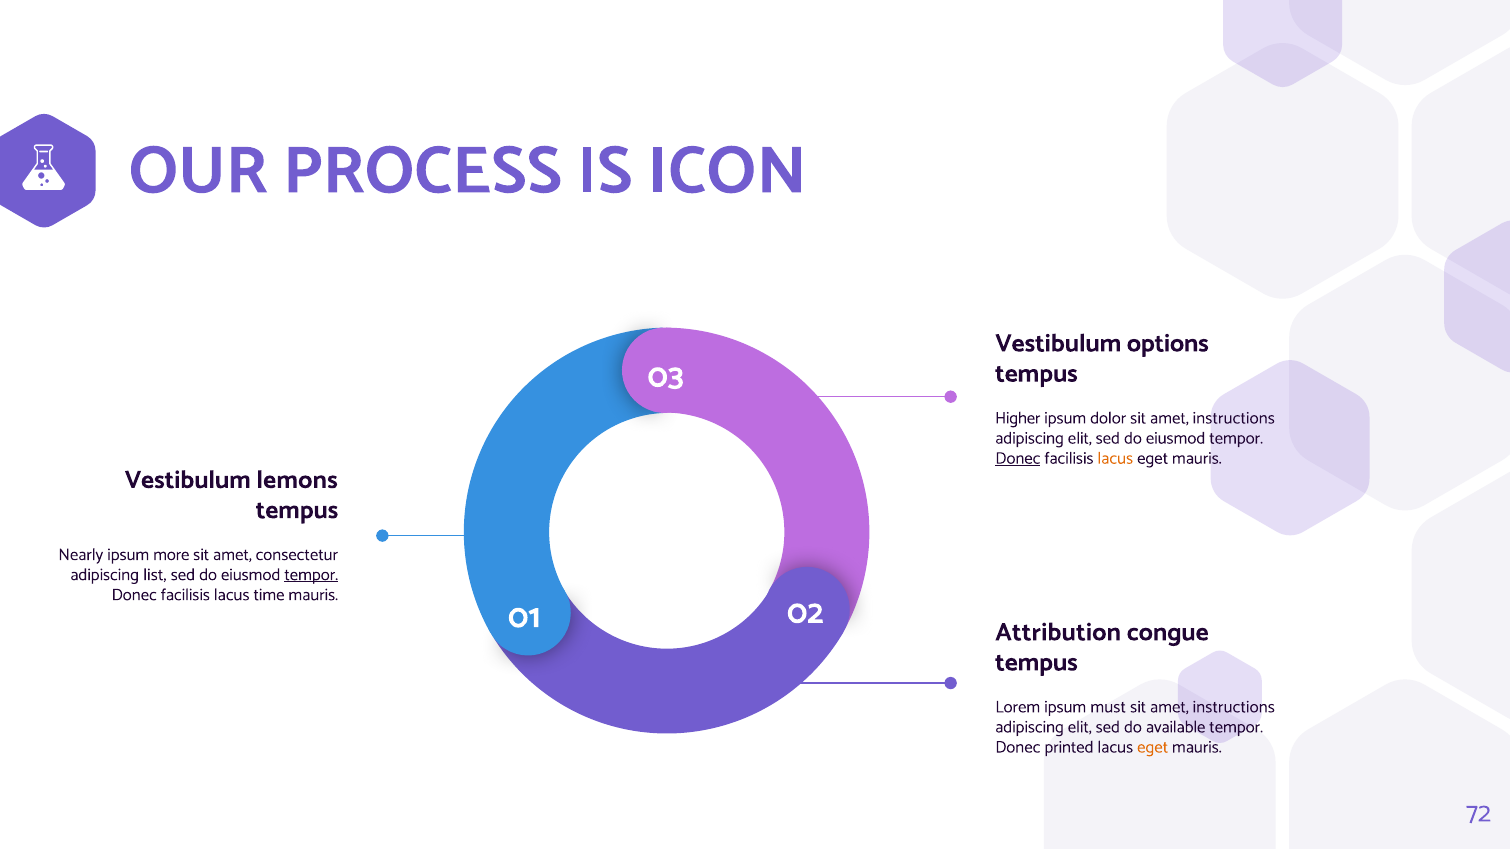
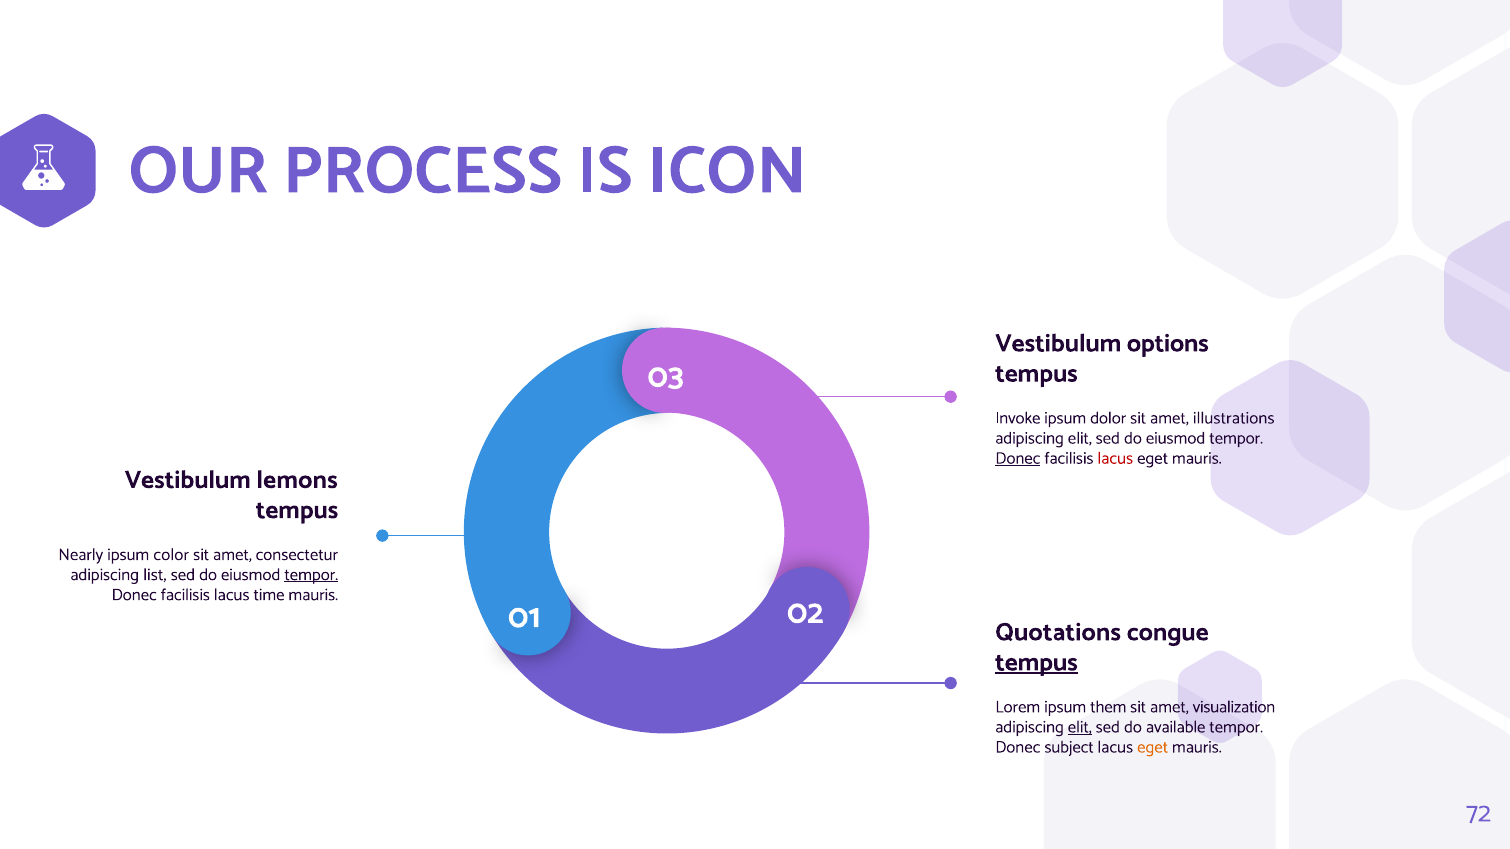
Higher: Higher -> Invoke (1018, 418)
dolor sit amet instructions: instructions -> illustrations (1234, 418)
lacus colour: orange -> red (1115, 458)
more: more -> color (171, 555)
Attribution: Attribution -> Quotations (1058, 632)
tempus underline: none -> present (1037, 662)
must: must -> them (1108, 707)
instructions: instructions -> visualization (1234, 707)
elit underline: none -> present (1080, 727)
printed: printed -> subject (1069, 747)
